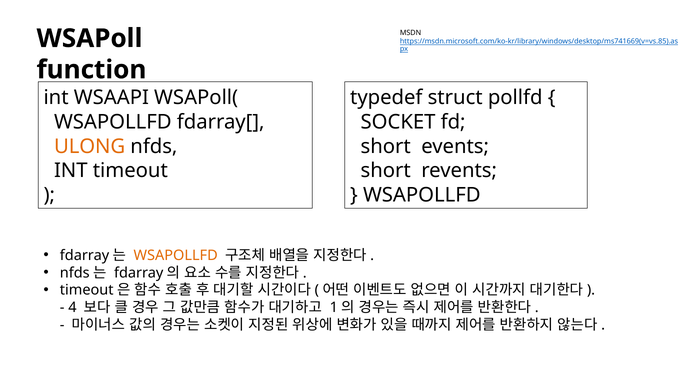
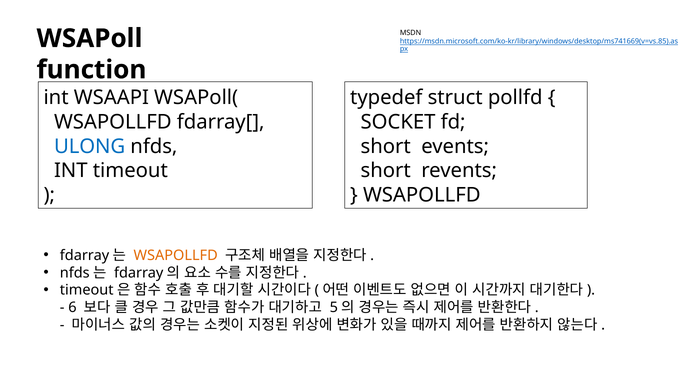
ULONG colour: orange -> blue (90, 147)
4: 4 -> 6 (72, 308)
1: 1 -> 5 (334, 308)
